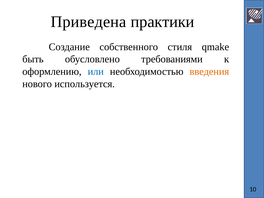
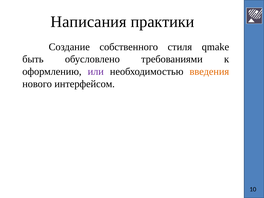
Приведена: Приведена -> Написания (89, 22)
или colour: blue -> purple (96, 72)
используется: используется -> интерфейсом (85, 84)
